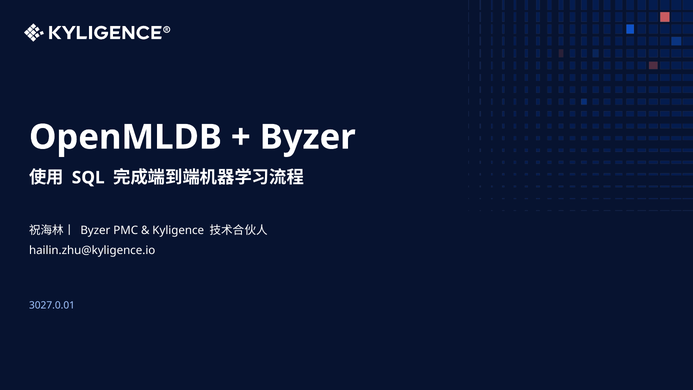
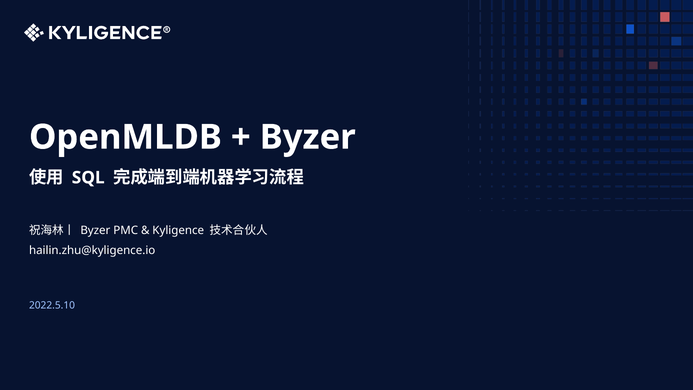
3027.0.01: 3027.0.01 -> 2022.5.10 (52, 305)
